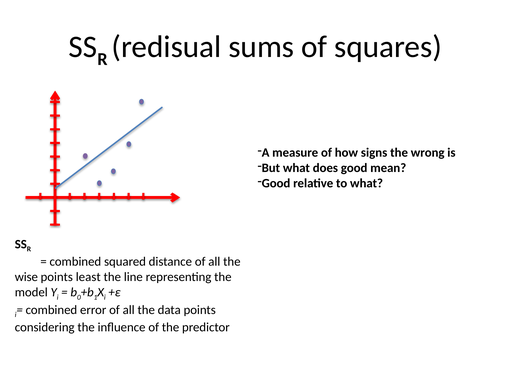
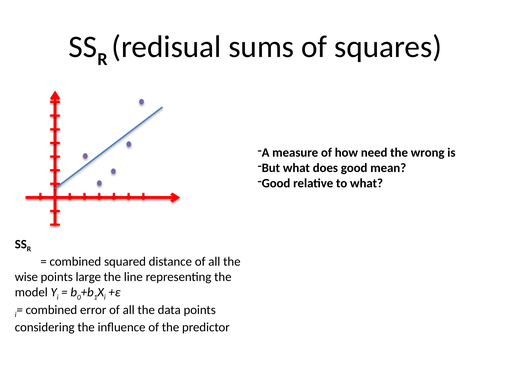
signs: signs -> need (374, 152)
least: least -> large (88, 276)
